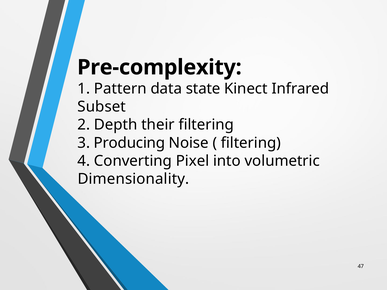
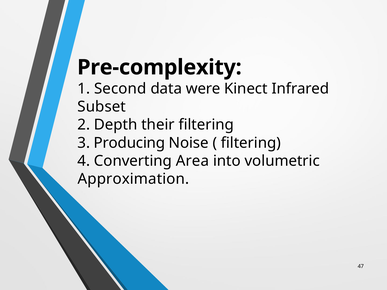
Pattern: Pattern -> Second (120, 89)
state: state -> were (203, 89)
Pixel: Pixel -> Area (192, 161)
Dimensionality: Dimensionality -> Approximation (133, 179)
